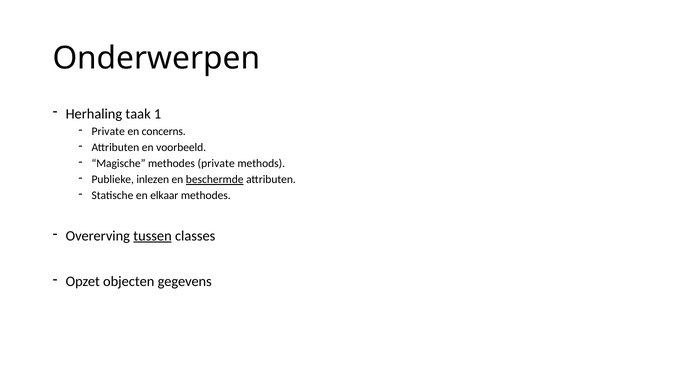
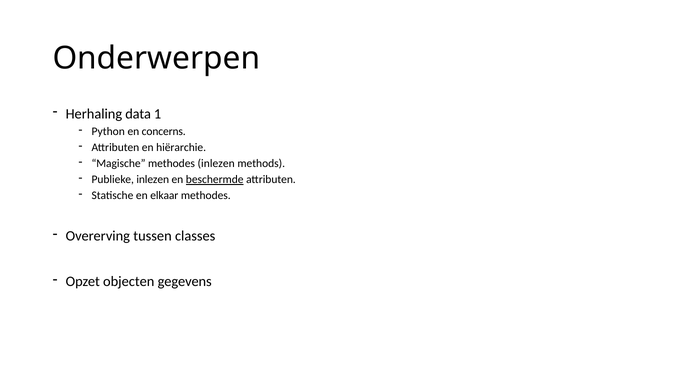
taak: taak -> data (138, 114)
Private: Private -> Python (108, 131)
voorbeeld: voorbeeld -> hiërarchie (181, 147)
methodes private: private -> inlezen (216, 163)
tussen underline: present -> none (153, 236)
